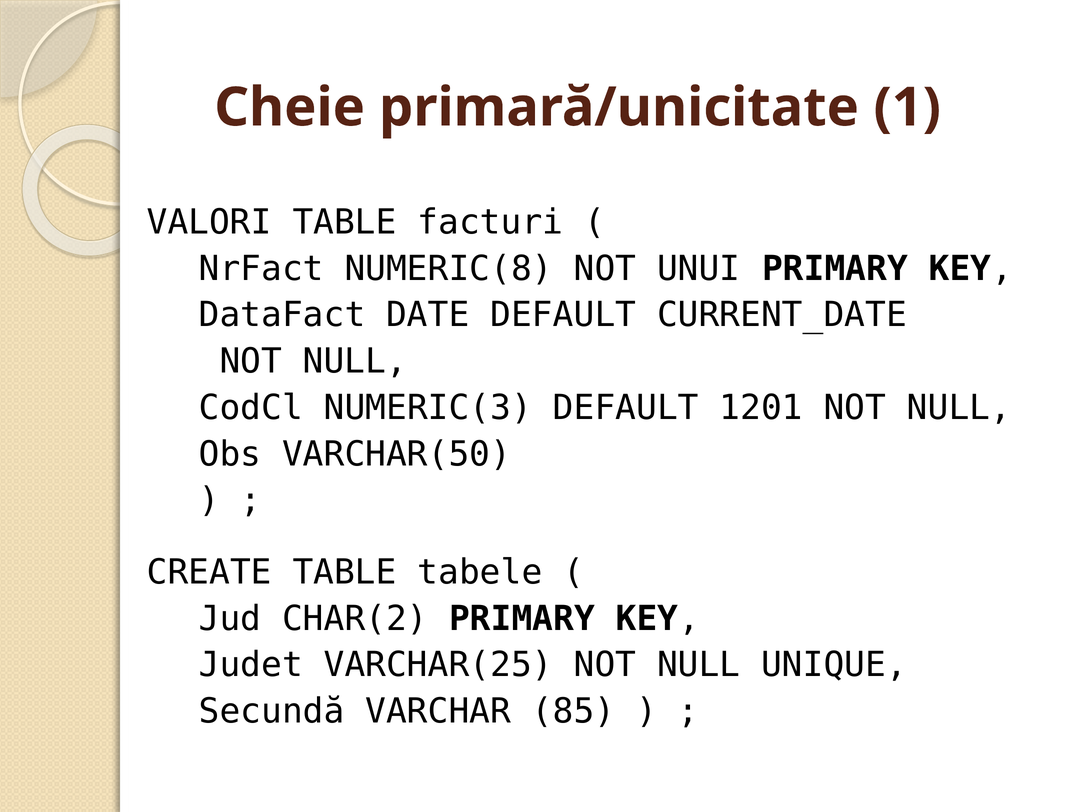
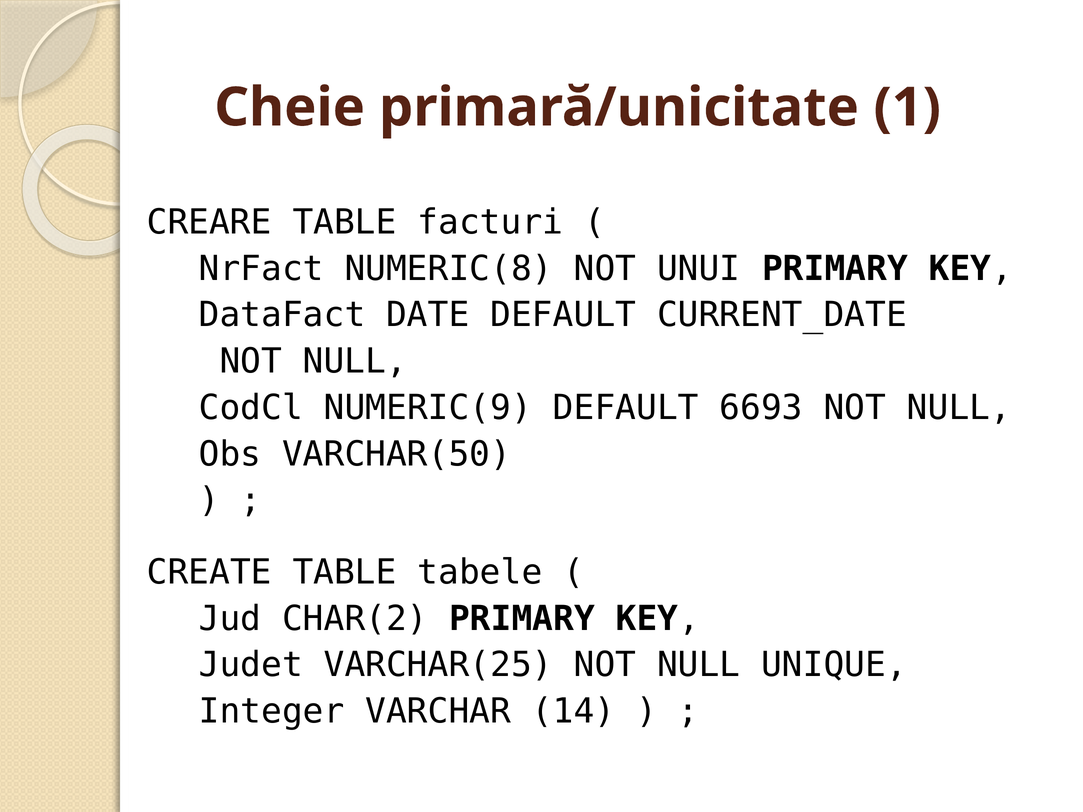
VALORI: VALORI -> CREARE (209, 222)
NUMERIC(3: NUMERIC(3 -> NUMERIC(9 (428, 408)
1201: 1201 -> 6693 (761, 408)
Secundă: Secundă -> Integer (272, 712)
85: 85 -> 14 (574, 712)
